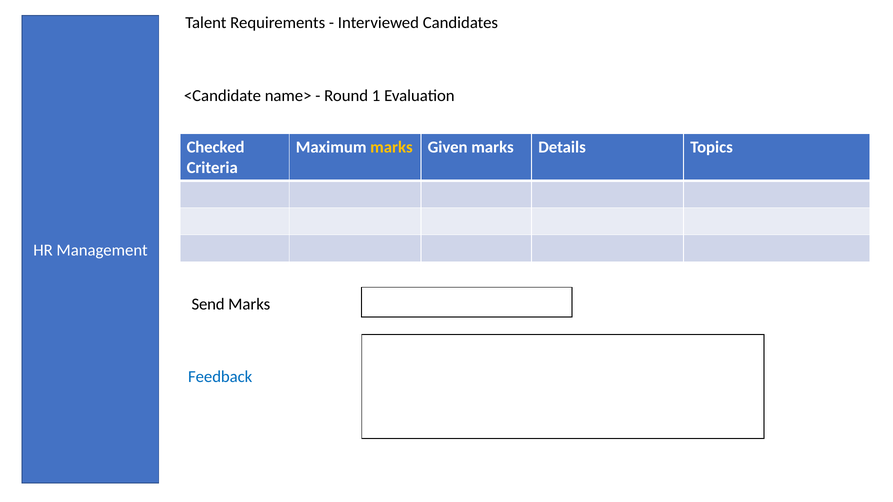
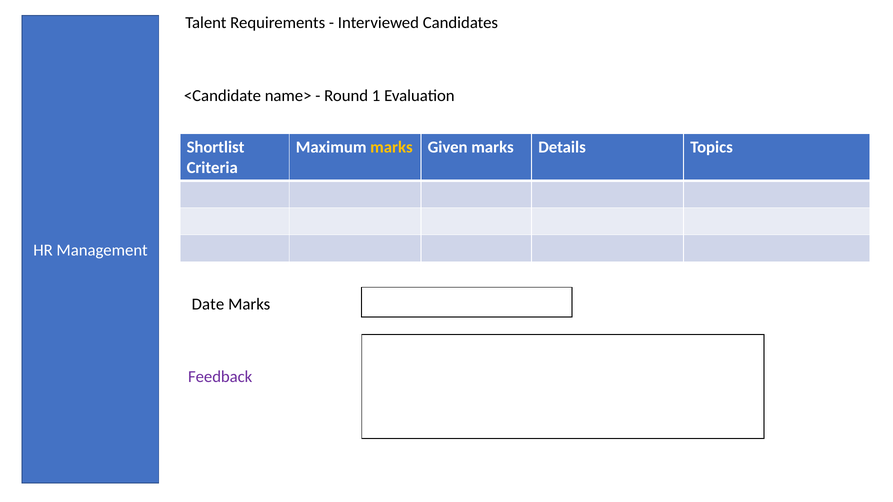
Checked: Checked -> Shortlist (216, 148)
Send: Send -> Date (208, 304)
Feedback colour: blue -> purple (220, 377)
